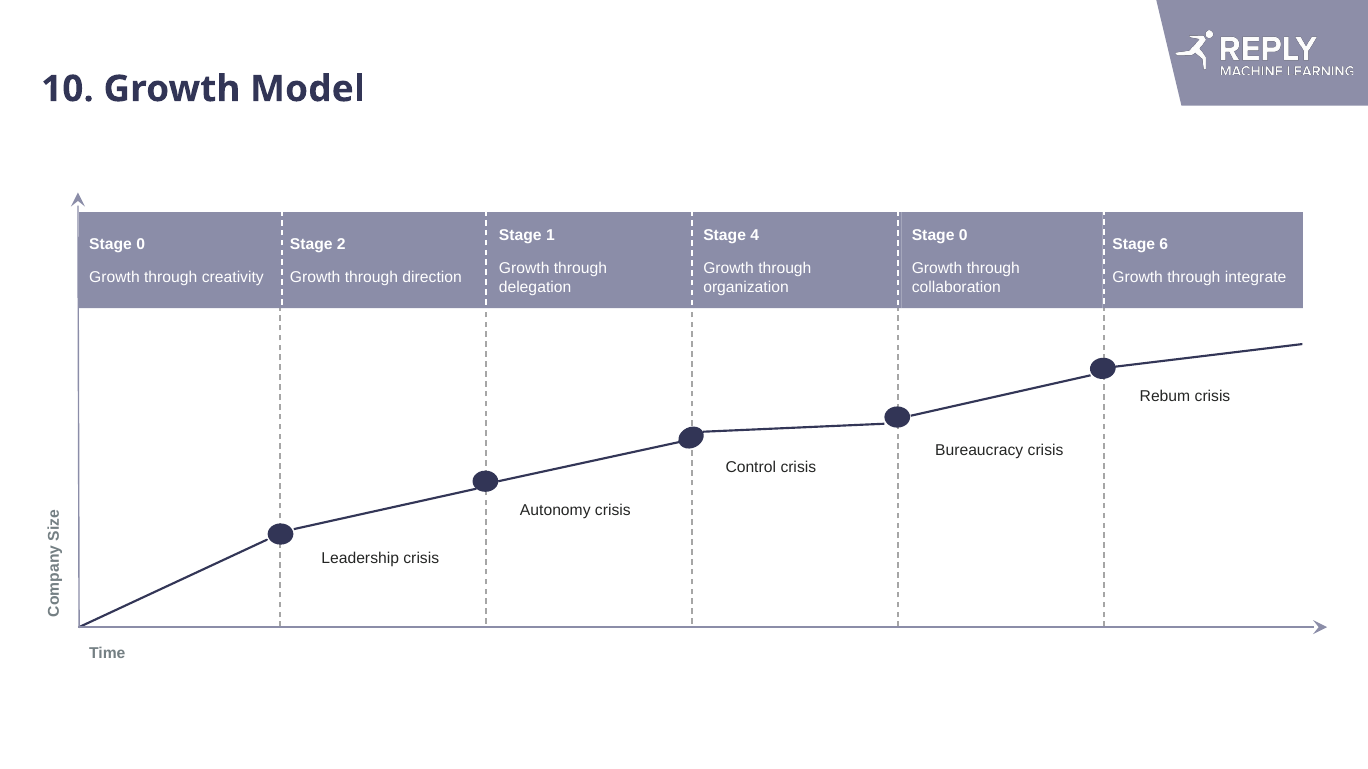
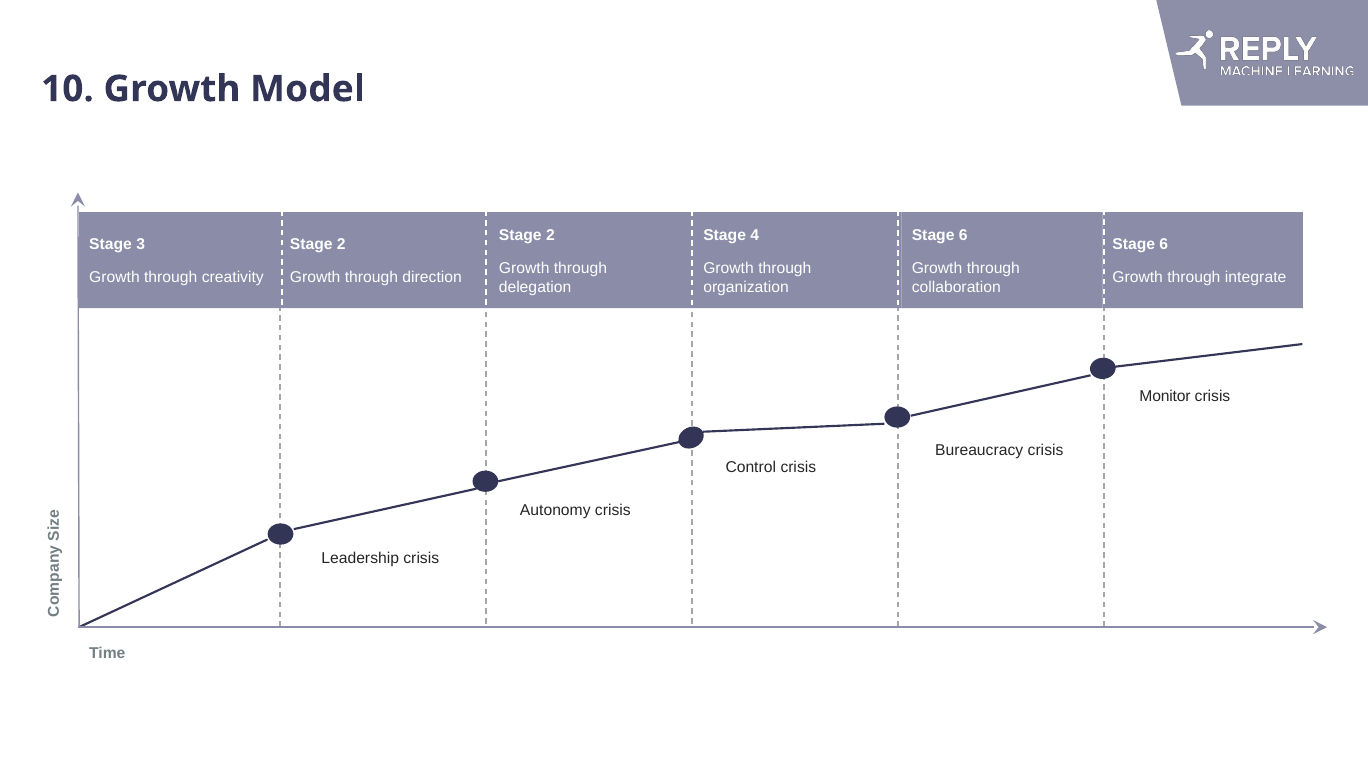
1: 1 -> 2 (550, 235)
0: 0 -> 6 (963, 235)
0: 0 -> 3 (141, 245)
Rebum: Rebum -> Monitor (1165, 397)
